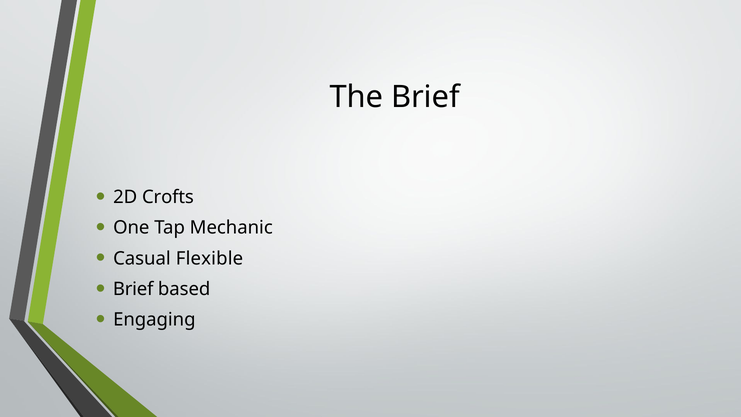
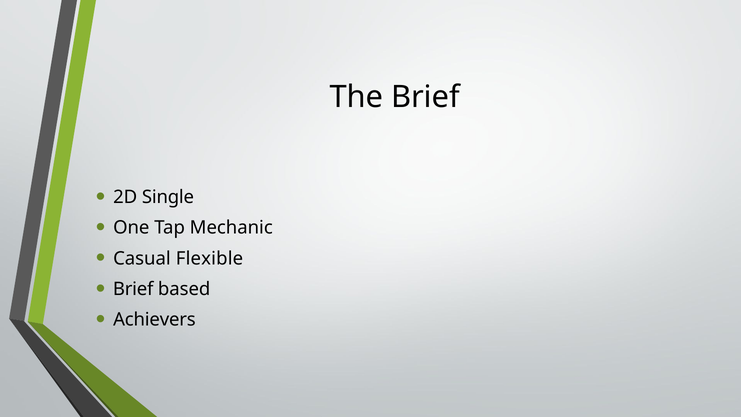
Crofts: Crofts -> Single (168, 197)
Engaging: Engaging -> Achievers (154, 319)
